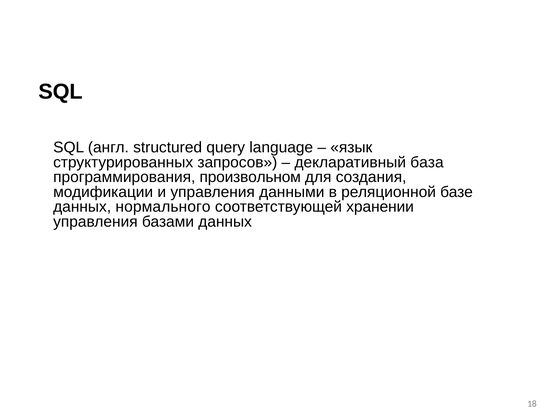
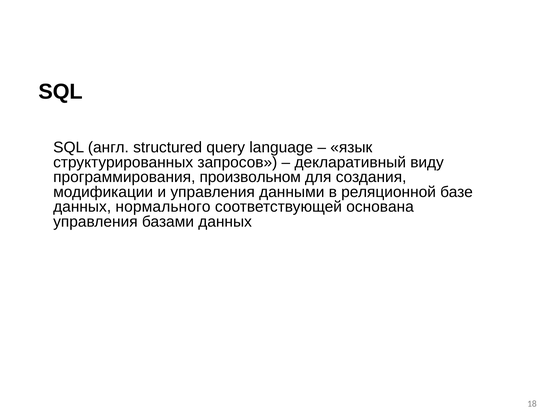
база: база -> виду (427, 163)
хранении: хранении -> основана (380, 207)
